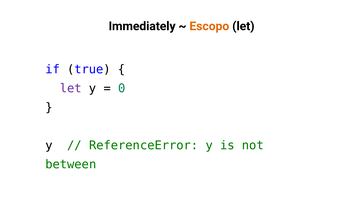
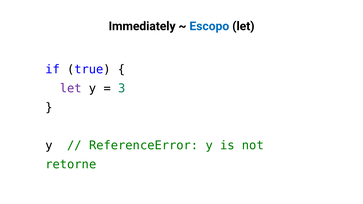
Escopo colour: orange -> blue (209, 26)
0: 0 -> 3 (122, 88)
between: between -> retorne (71, 164)
